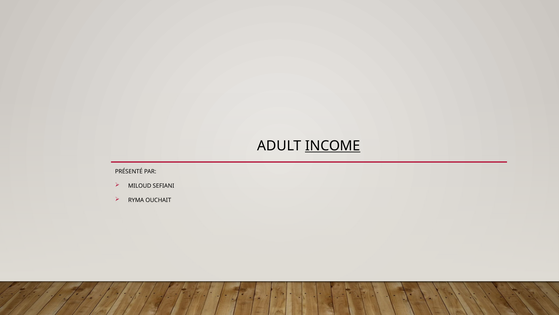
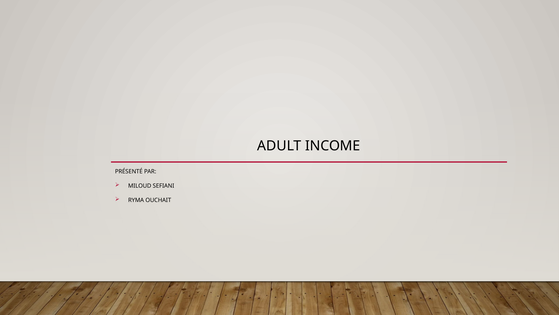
INCOME underline: present -> none (333, 146)
